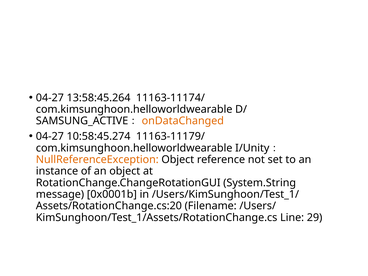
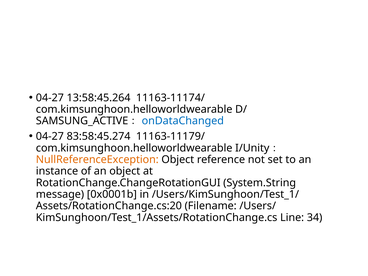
onDataChanged colour: orange -> blue (183, 121)
10:58:45.274: 10:58:45.274 -> 83:58:45.274 (99, 136)
29: 29 -> 34 (315, 218)
